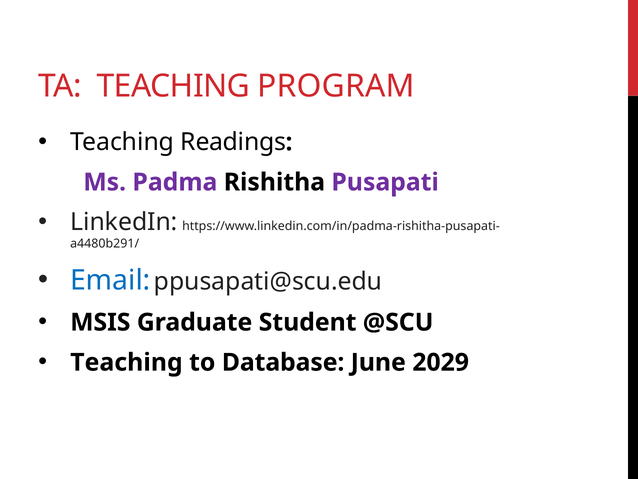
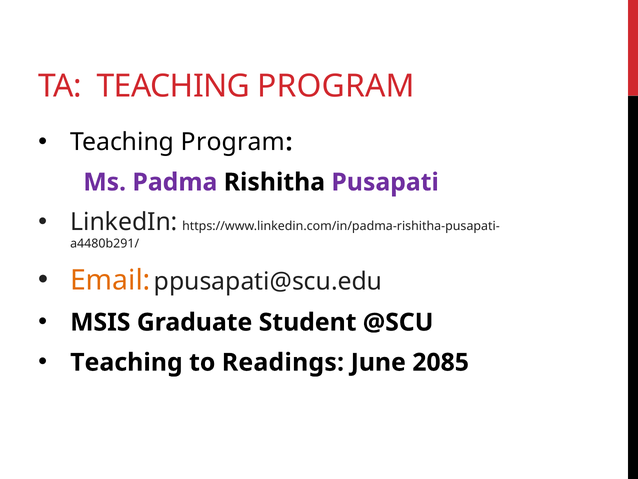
Readings: Readings -> Program (233, 142)
Email colour: blue -> orange (110, 280)
Database: Database -> Readings (283, 362)
2029: 2029 -> 2085 (441, 362)
